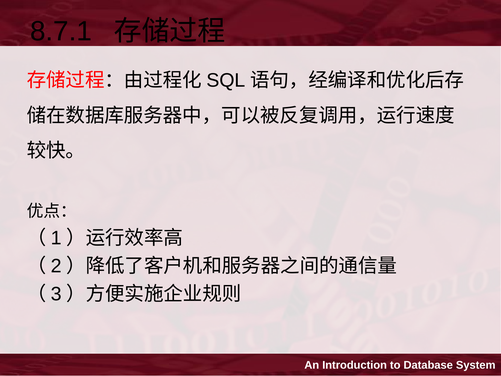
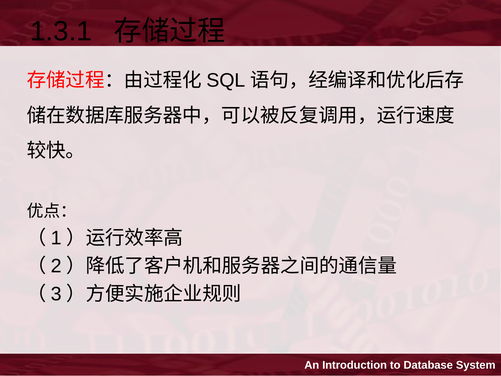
8.7.1: 8.7.1 -> 1.3.1 (61, 31)
